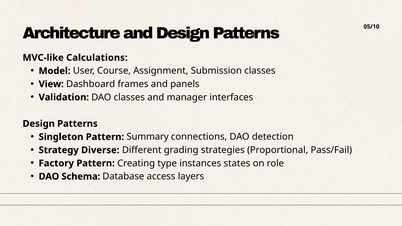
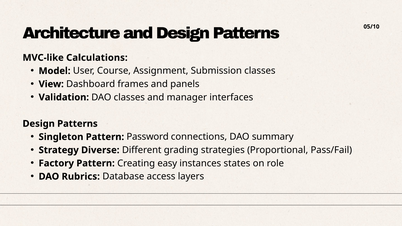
Summary: Summary -> Password (148, 137)
detection: detection -> summary (273, 137)
type: type -> easy (167, 163)
Schema: Schema -> Rubrics (81, 177)
